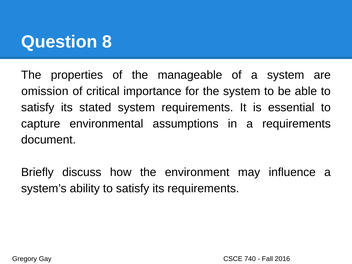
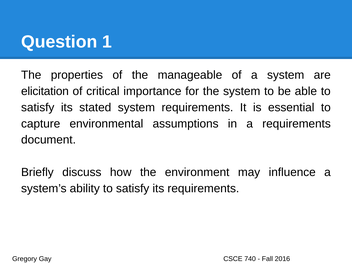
8: 8 -> 1 (107, 42)
omission: omission -> elicitation (45, 91)
